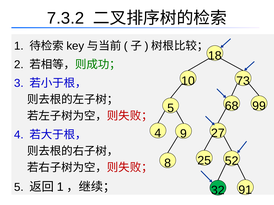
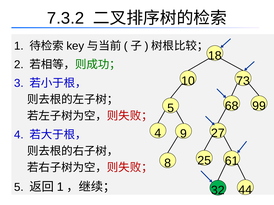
52: 52 -> 61 (232, 161)
91: 91 -> 44 (245, 190)
